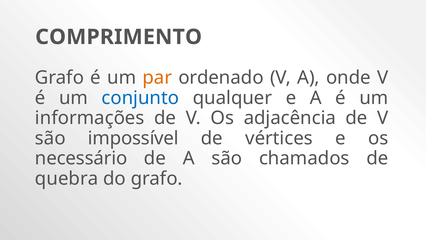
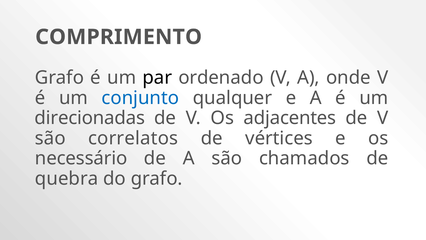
par colour: orange -> black (157, 78)
informações: informações -> direcionadas (90, 118)
adjacência: adjacência -> adjacentes (290, 118)
impossível: impossível -> correlatos (133, 138)
